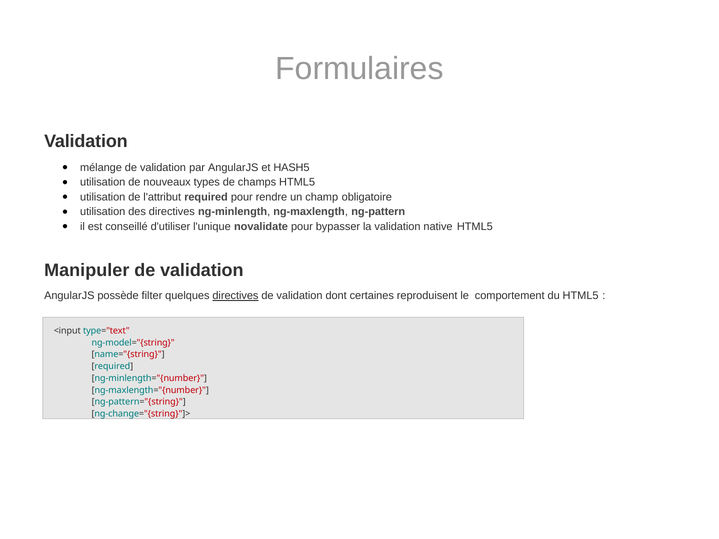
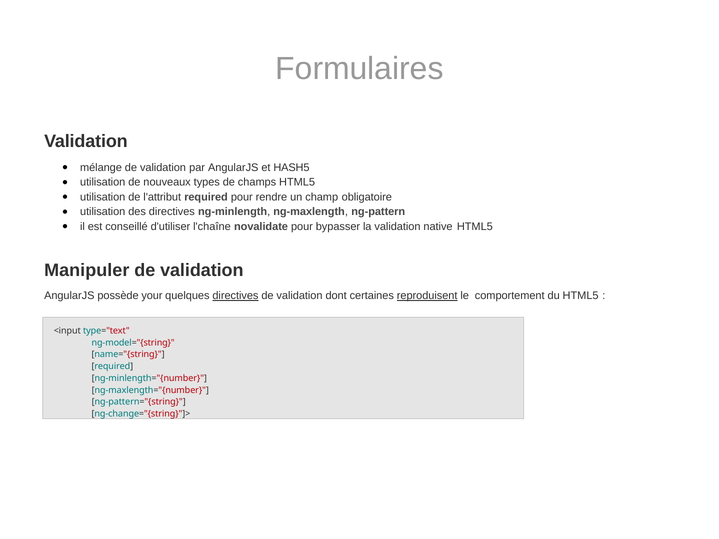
l'unique: l'unique -> l'chaîne (212, 227)
filter: filter -> your (152, 296)
reproduisent underline: none -> present (427, 296)
